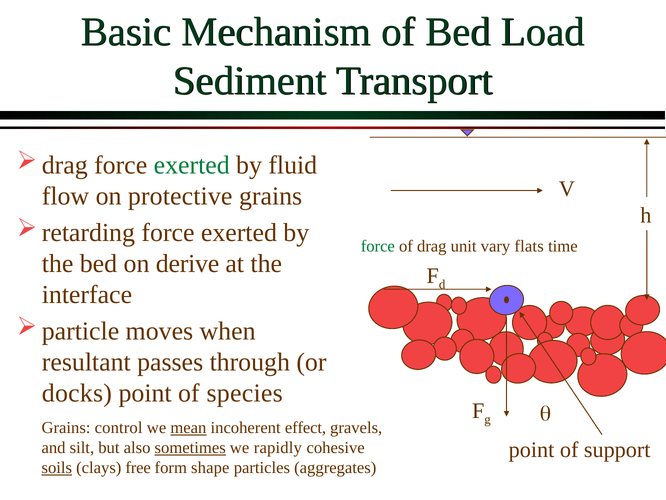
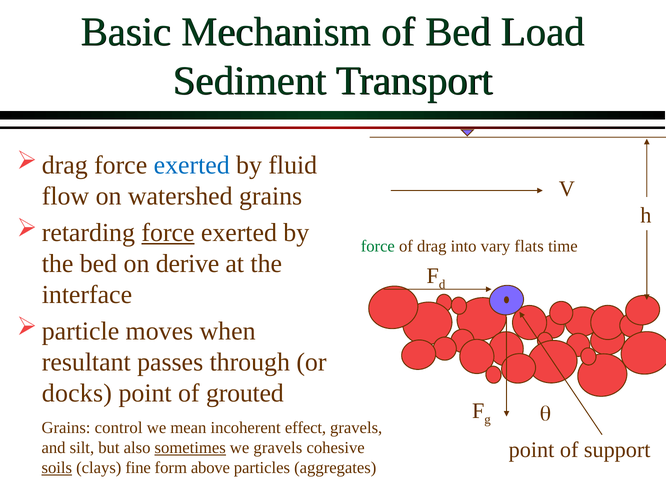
exerted colour: green -> blue (192, 165)
protective: protective -> watershed (180, 196)
force underline: none -> present (168, 232)
unit: unit -> into (464, 246)
species: species -> grouted (245, 393)
mean underline: present -> none (188, 427)
we rapidly: rapidly -> gravels (278, 447)
free: free -> fine (138, 467)
shape: shape -> above (210, 467)
